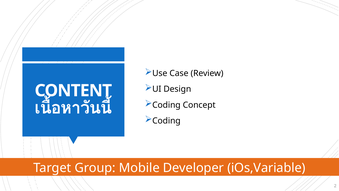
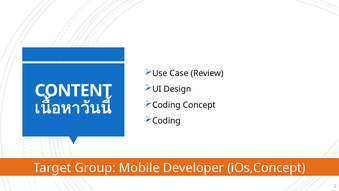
iOs,Variable: iOs,Variable -> iOs,Concept (266, 168)
